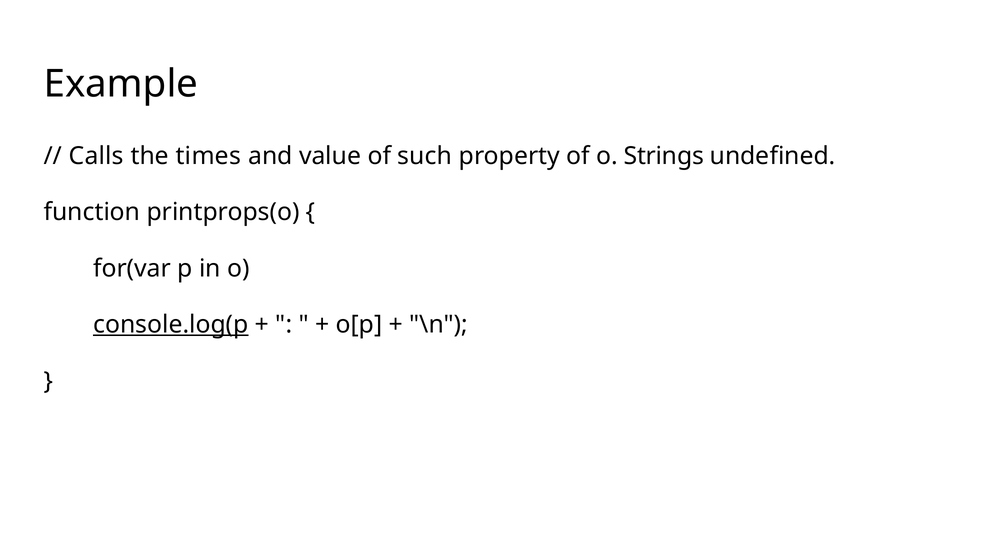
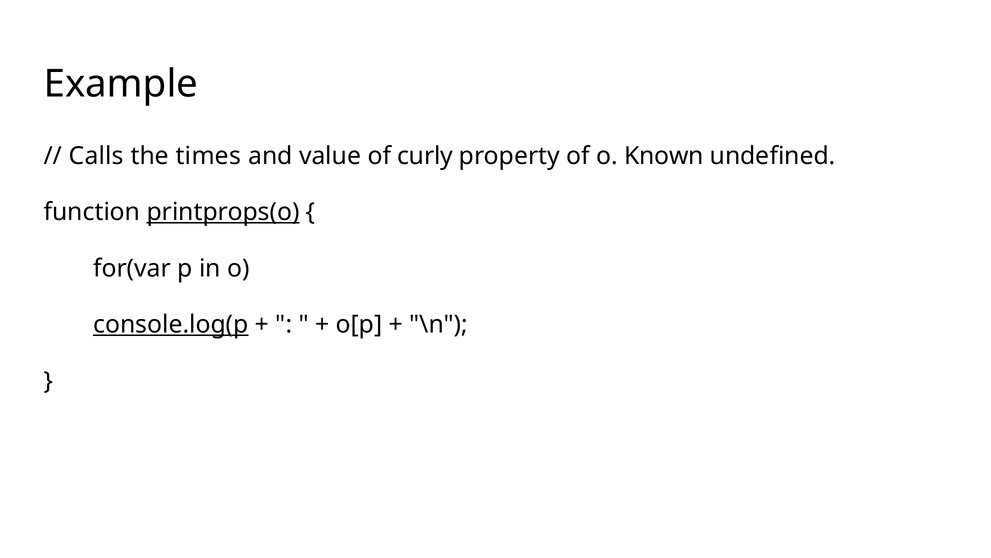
such: such -> curly (425, 156)
Strings: Strings -> Known (664, 156)
printprops(o underline: none -> present (223, 212)
